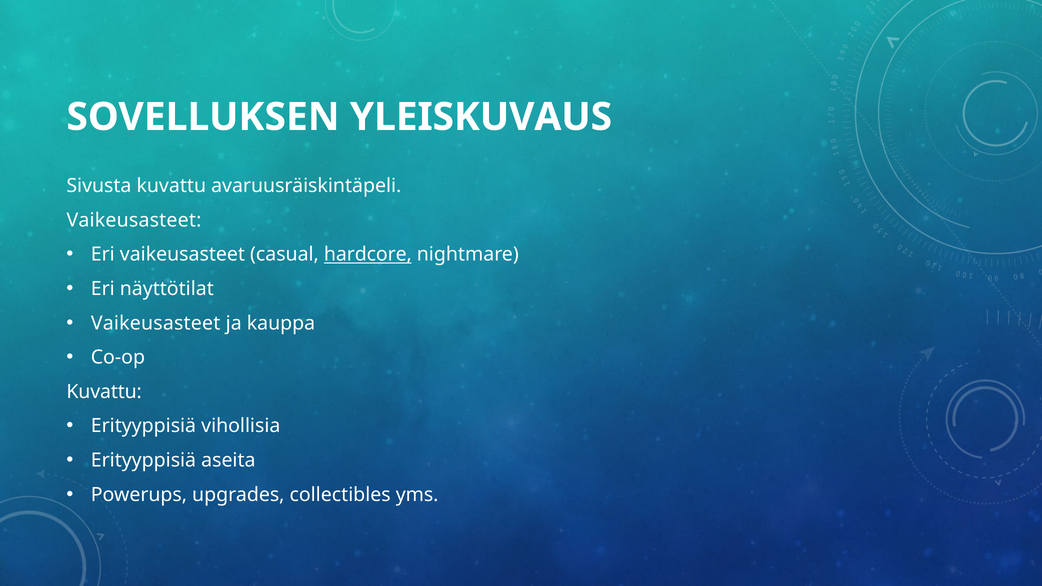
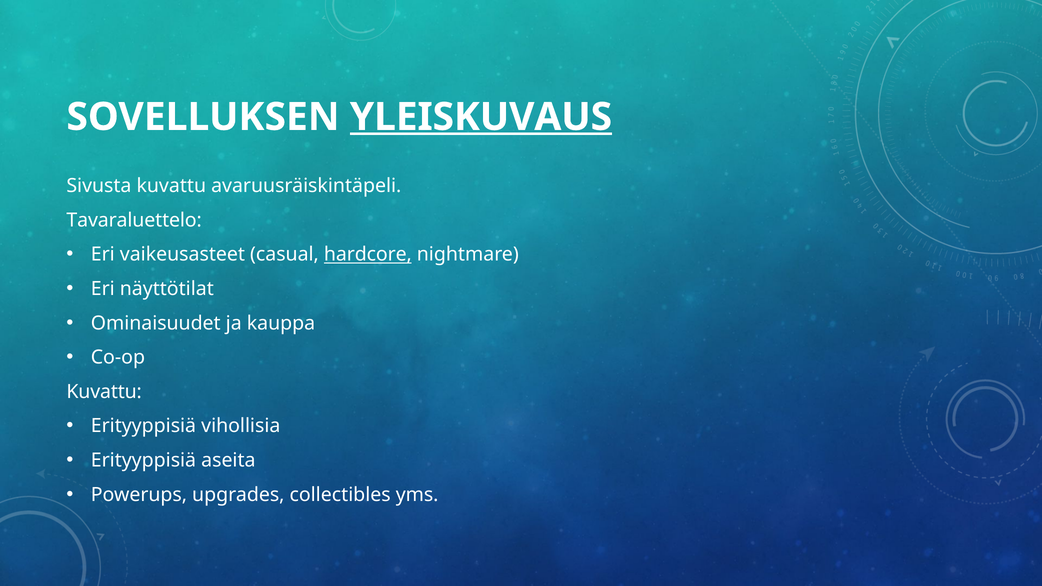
YLEISKUVAUS underline: none -> present (481, 117)
Vaikeusasteet: Vaikeusasteet -> Tavaraluettelo (134, 220)
Vaikeusasteet: Vaikeusasteet -> Ominaisuudet (156, 323)
